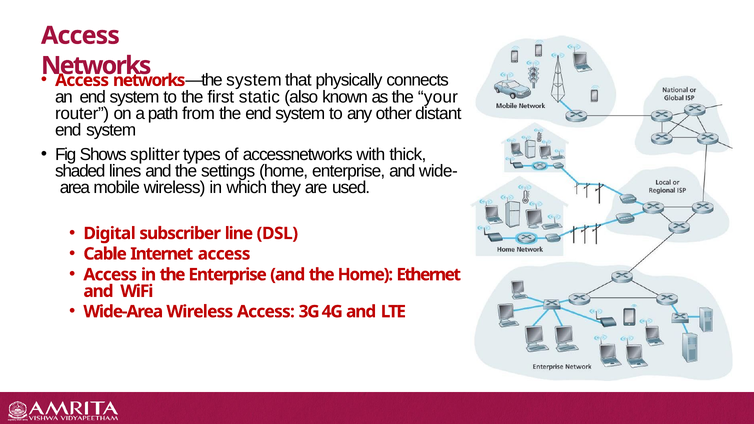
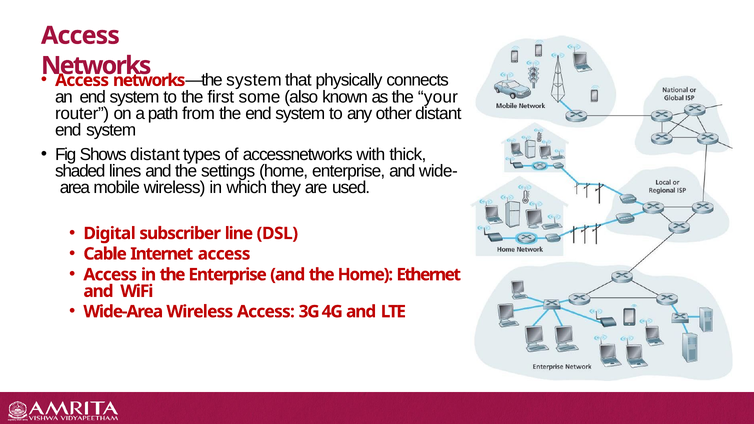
static: static -> some (260, 97)
Shows splitter: splitter -> distant (155, 154)
